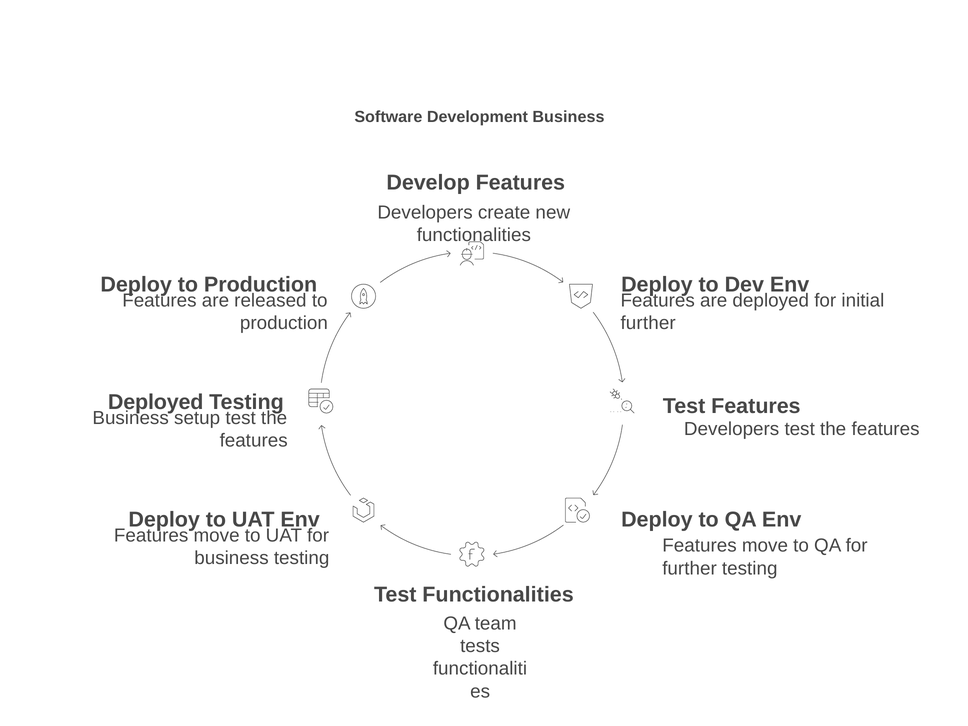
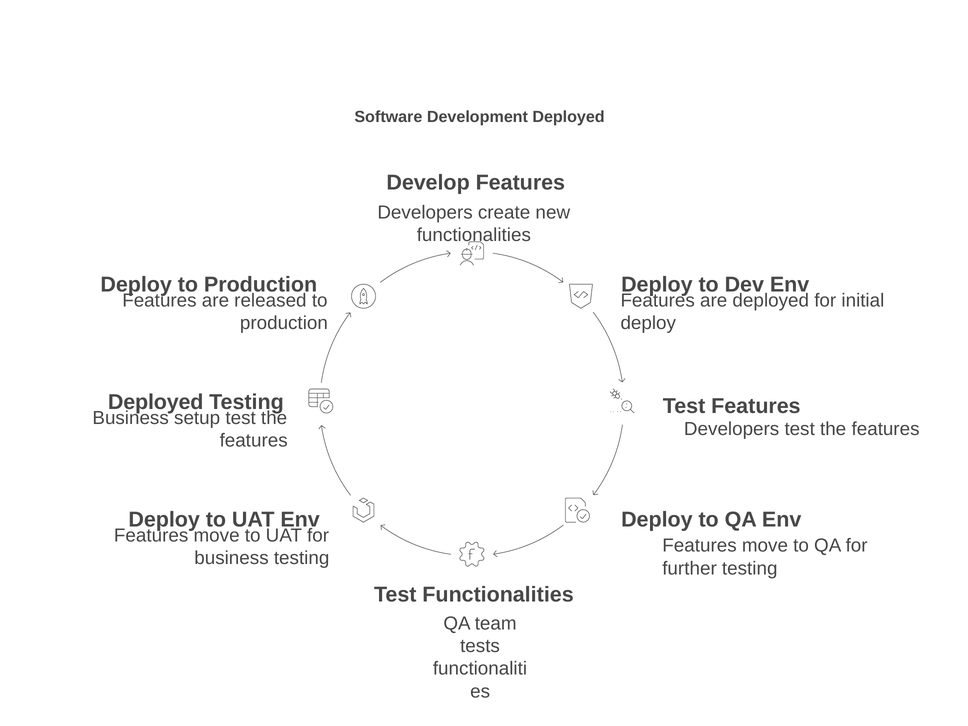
Development Business: Business -> Deployed (569, 117)
further: further -> deploy (648, 323)
